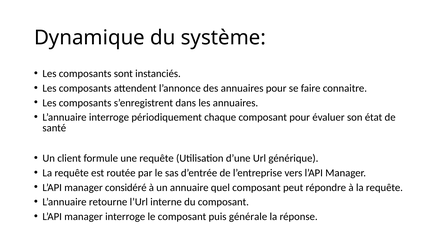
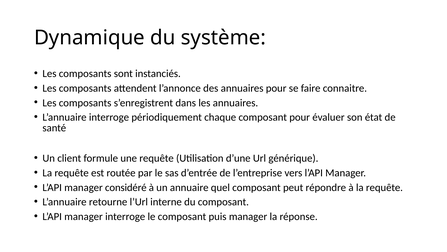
puis générale: générale -> manager (248, 216)
